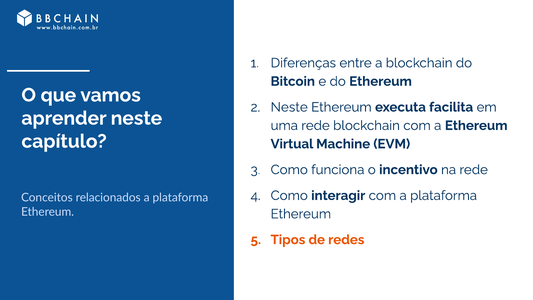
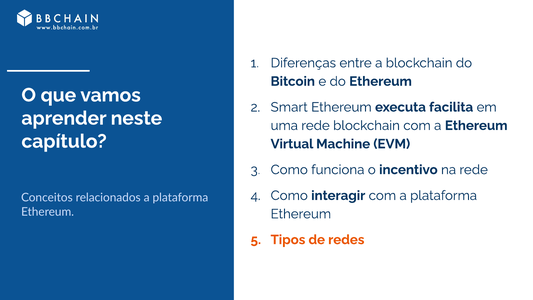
Neste: Neste -> Smart (289, 107)
